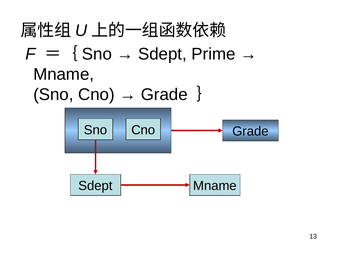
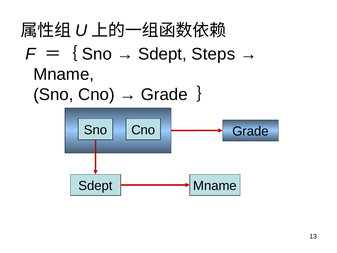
Prime: Prime -> Steps (213, 54)
